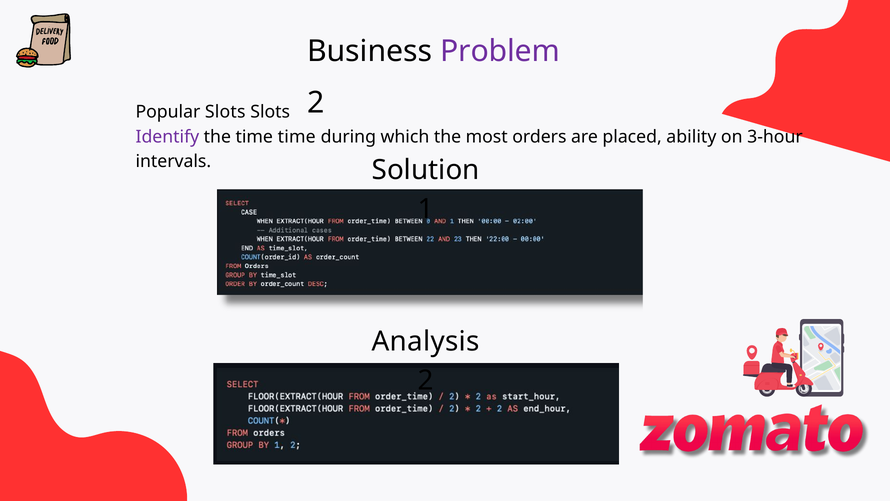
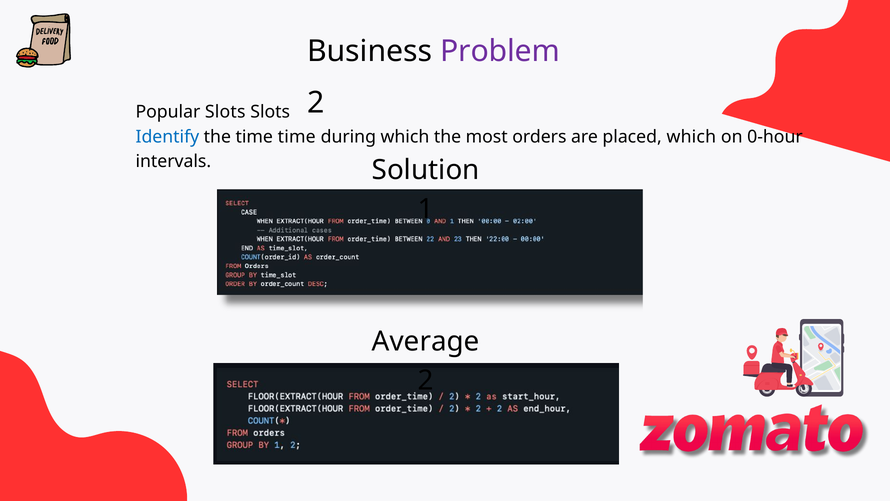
Identify colour: purple -> blue (167, 137)
placed ability: ability -> which (691, 137)
3-hour: 3-hour -> 0-hour (775, 137)
Analysis: Analysis -> Average (426, 341)
